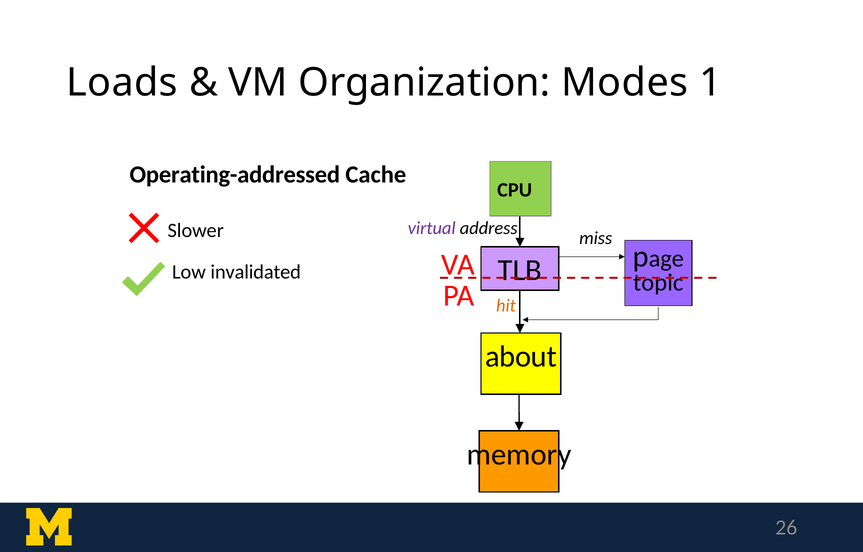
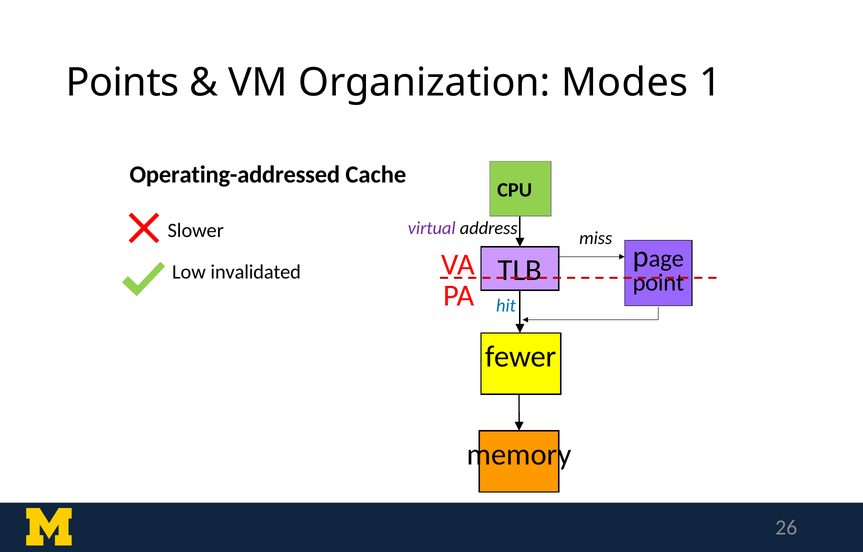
Loads: Loads -> Points (122, 82)
topic: topic -> point (658, 282)
hit colour: orange -> blue (506, 305)
about: about -> fewer (521, 356)
